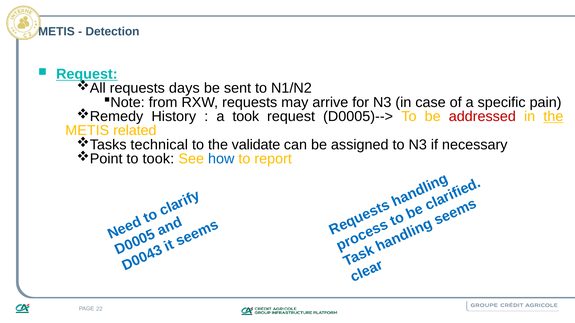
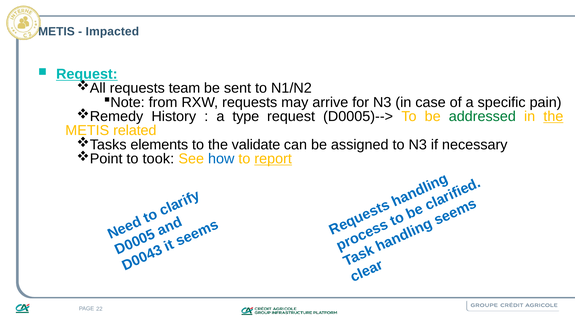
Detection: Detection -> Impacted (112, 31)
days: days -> team (184, 88)
a took: took -> type (246, 117)
addressed colour: red -> green (482, 117)
technical: technical -> elements (159, 145)
report underline: none -> present (273, 159)
